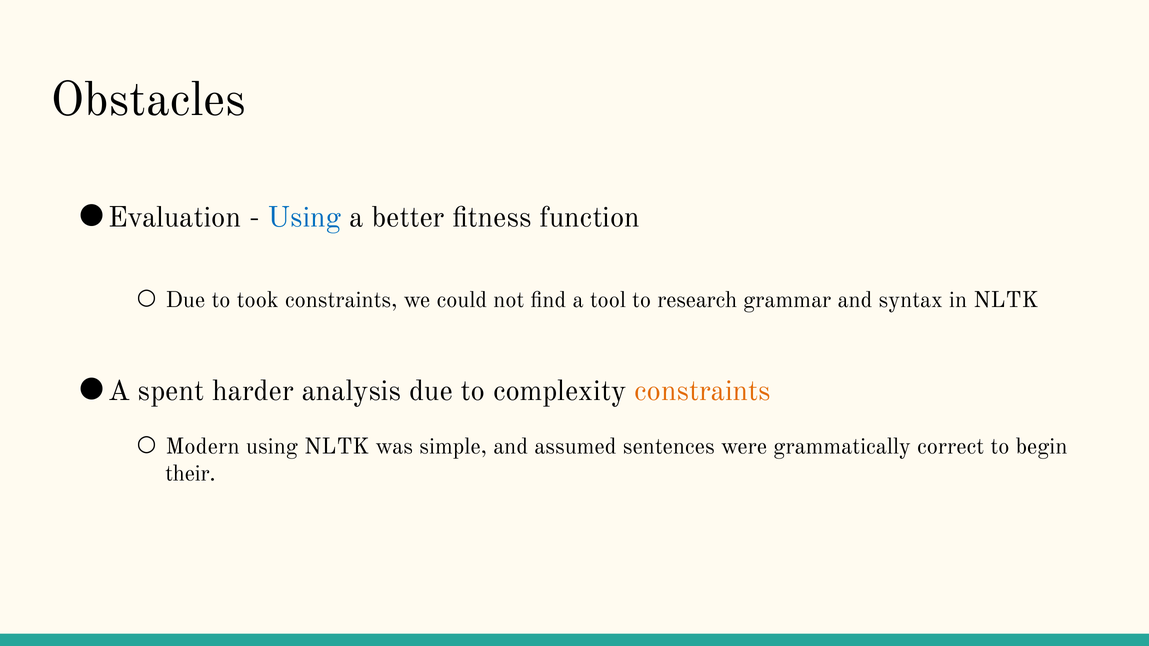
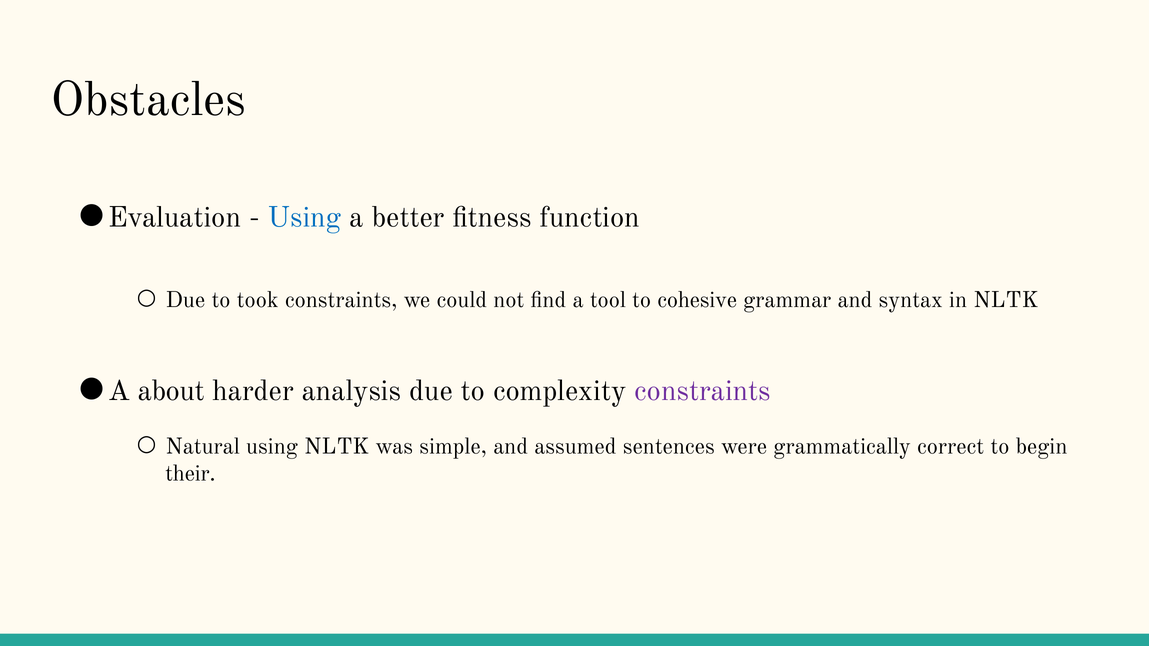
research: research -> cohesive (697, 300)
spent: spent -> about (171, 391)
constraints colour: orange -> purple (703, 391)
Modern: Modern -> Natural (203, 447)
